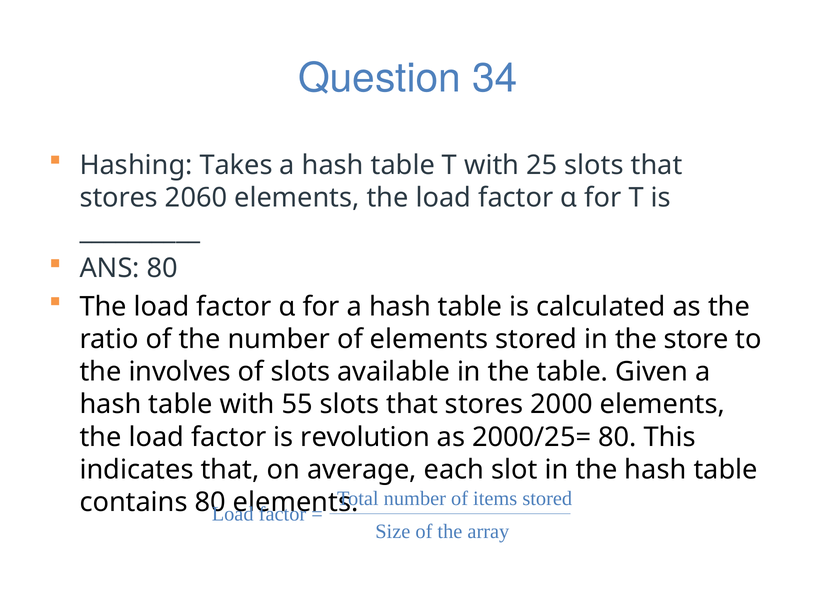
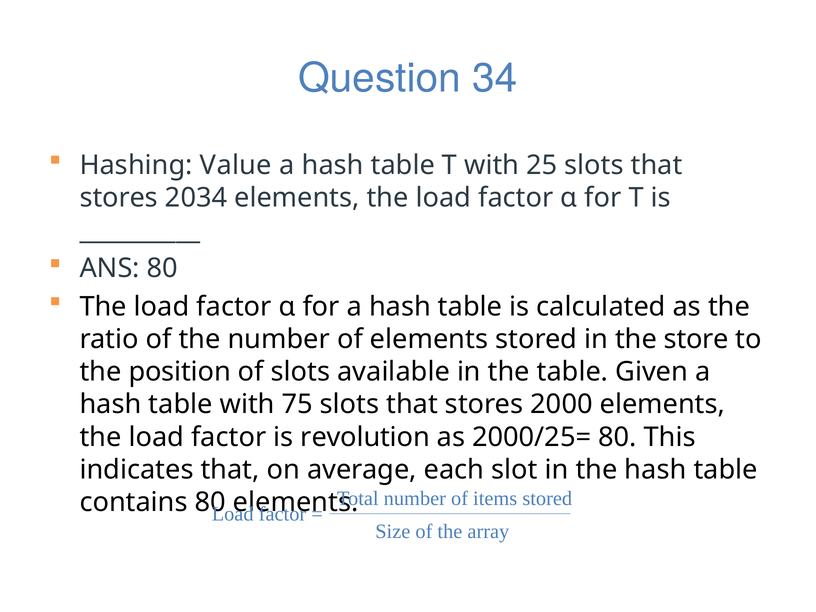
Takes: Takes -> Value (236, 165)
2060: 2060 -> 2034 (196, 198)
involves: involves -> position (180, 372)
55: 55 -> 75 (297, 404)
